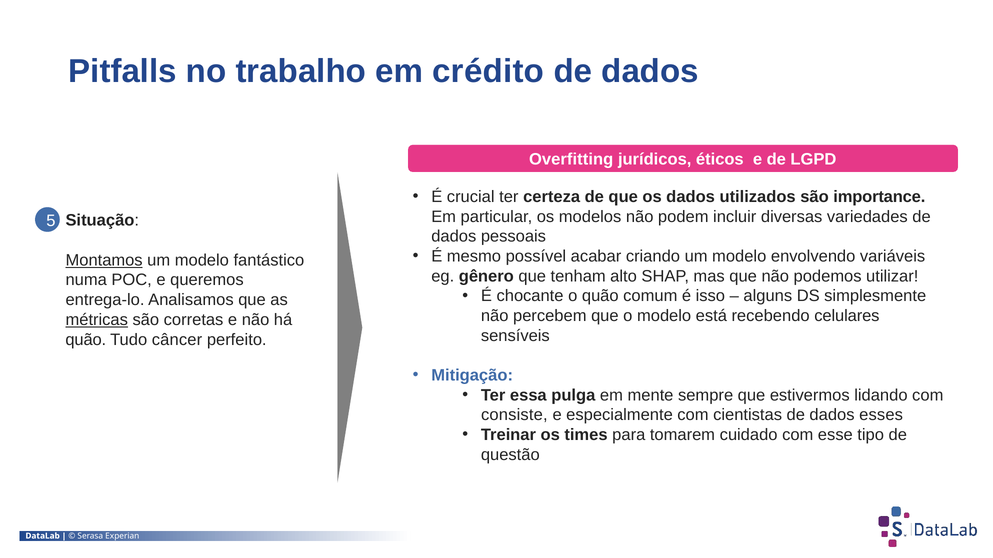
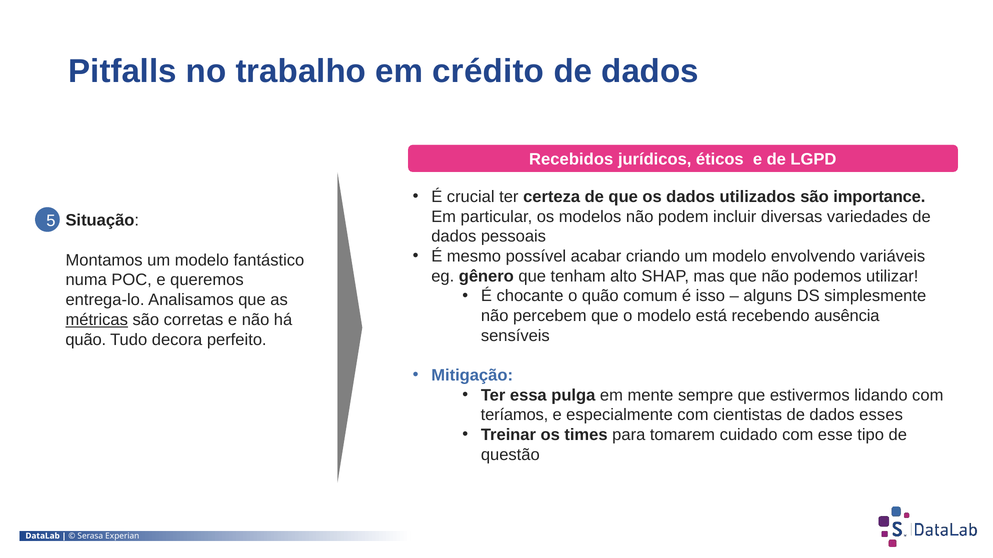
Overfitting: Overfitting -> Recebidos (571, 160)
Montamos underline: present -> none (104, 260)
celulares: celulares -> ausência (847, 316)
câncer: câncer -> decora (177, 340)
consiste: consiste -> teríamos (515, 415)
